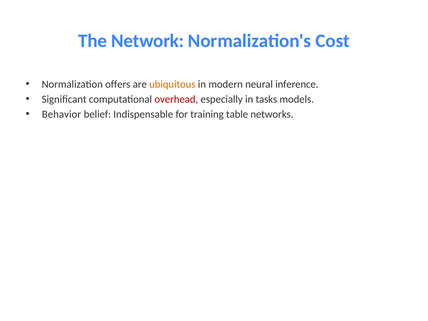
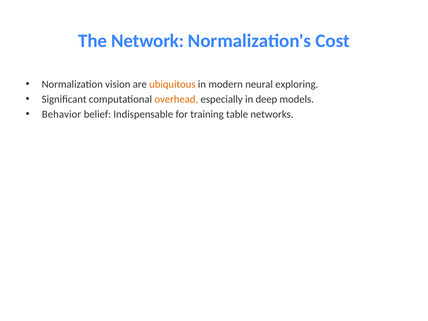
offers: offers -> vision (118, 84)
inference: inference -> exploring (297, 84)
overhead colour: red -> orange (176, 99)
tasks: tasks -> deep (266, 99)
